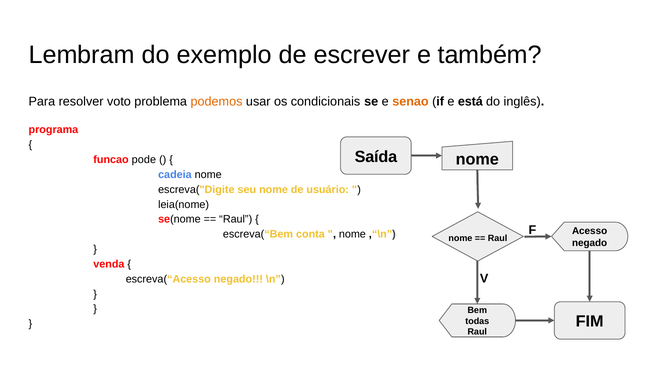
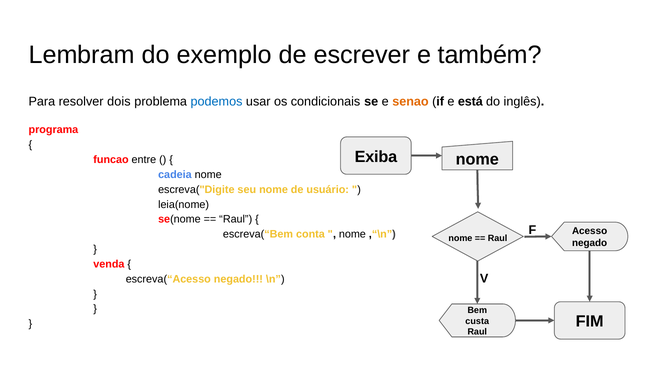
voto: voto -> dois (119, 101)
podemos colour: orange -> blue (216, 101)
Saída: Saída -> Exiba (376, 157)
pode: pode -> entre (144, 160)
todas: todas -> custa (477, 321)
